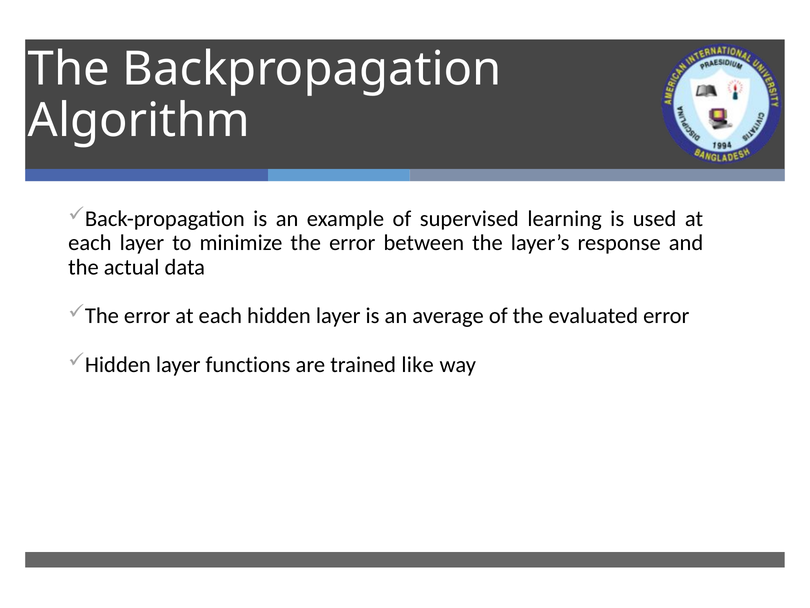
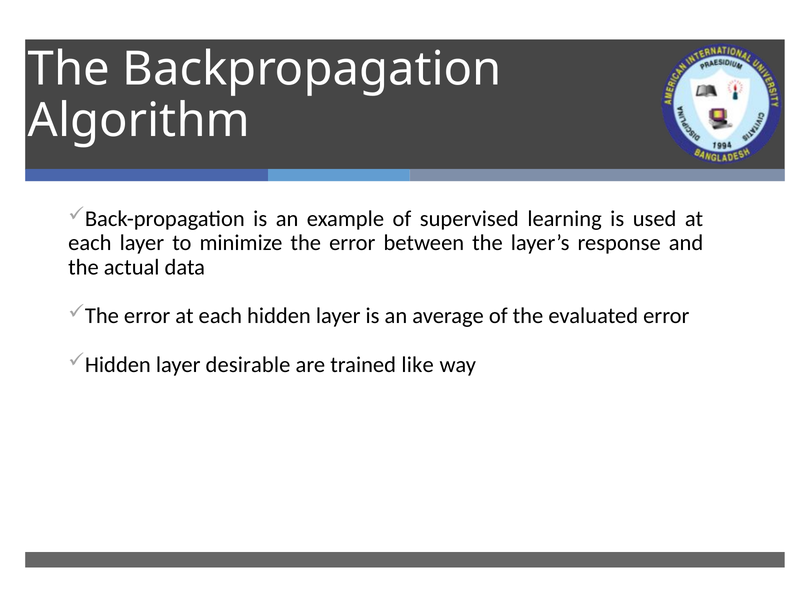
functions: functions -> desirable (248, 364)
